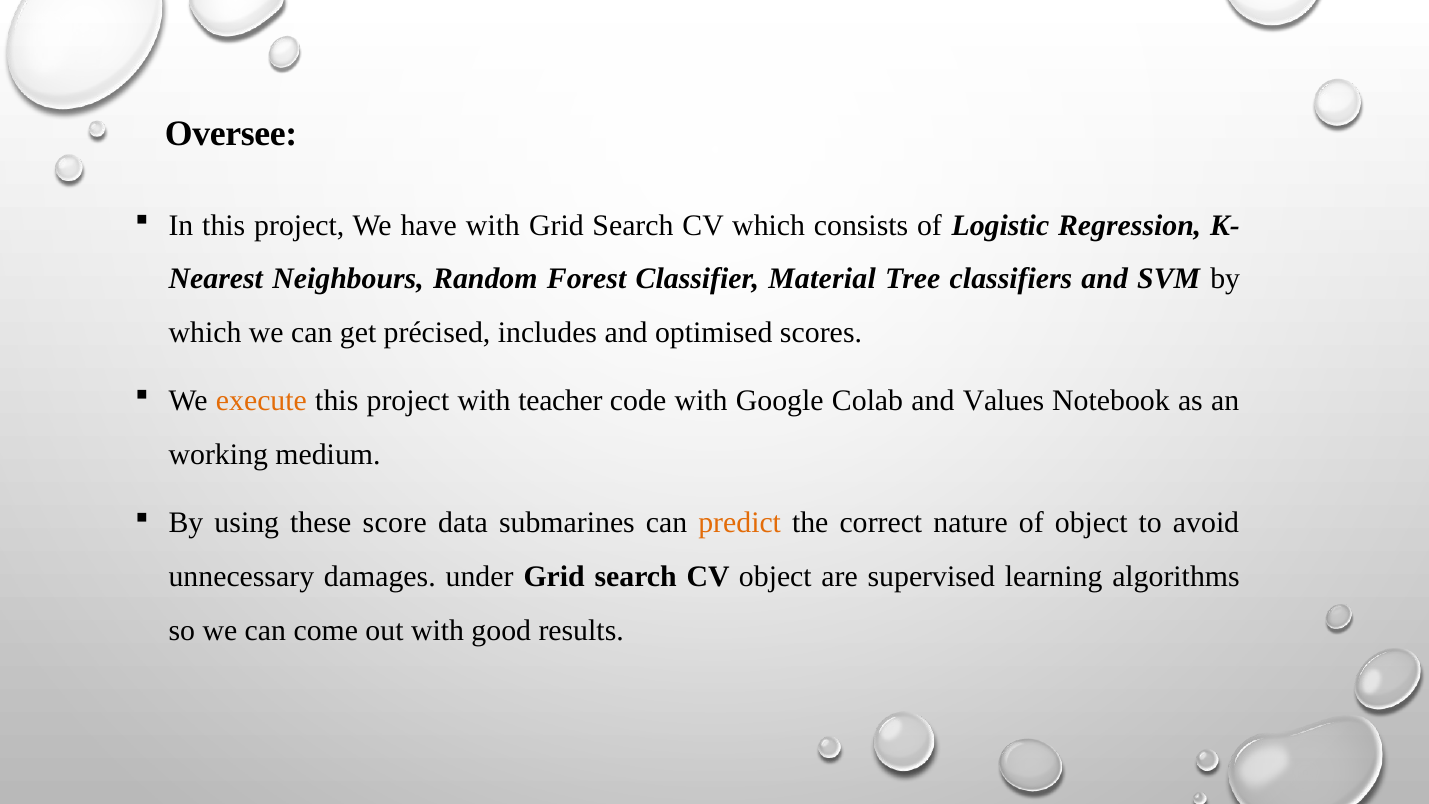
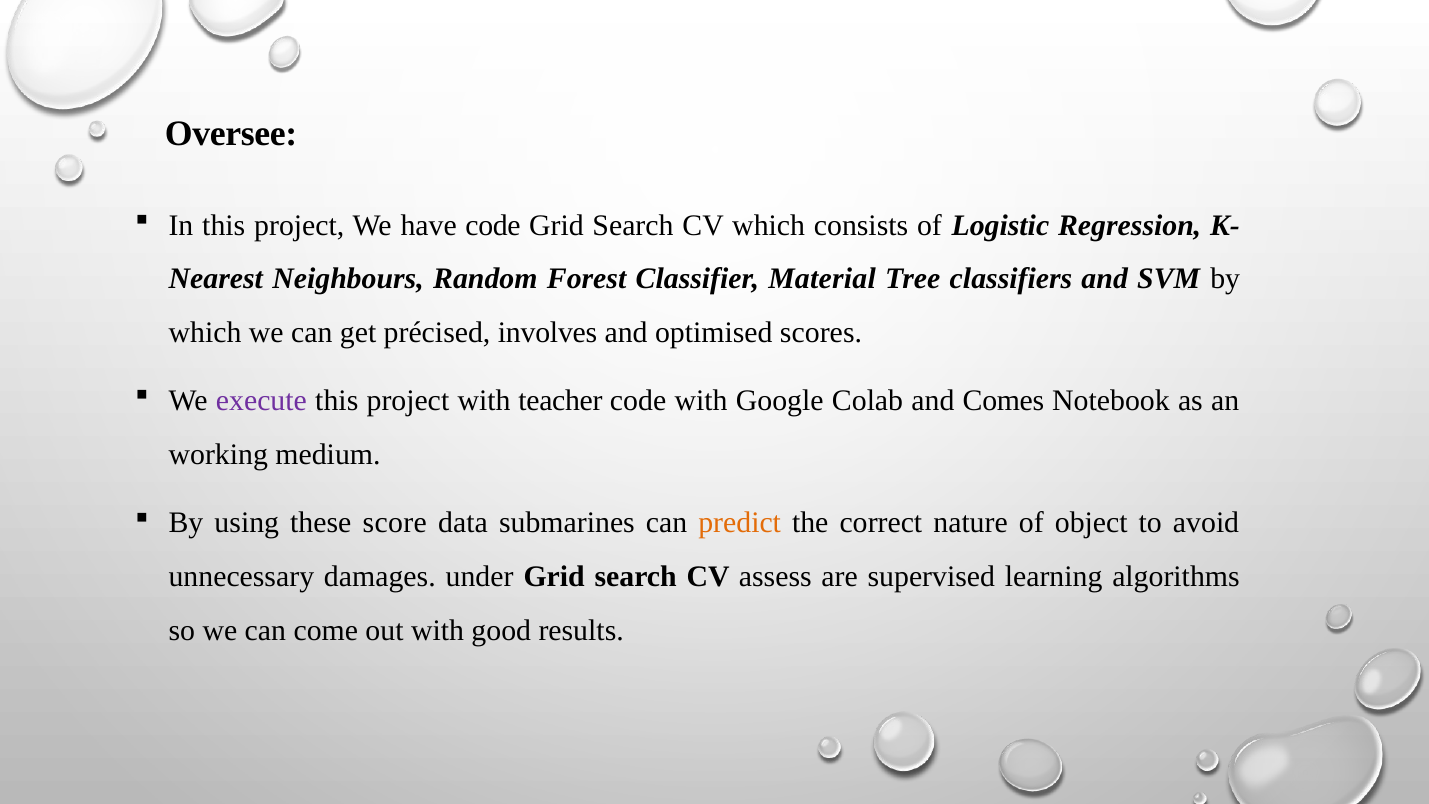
have with: with -> code (493, 225)
includes: includes -> involves (548, 332)
execute colour: orange -> purple (261, 401)
Values: Values -> Comes (1003, 401)
CV object: object -> assess (775, 577)
